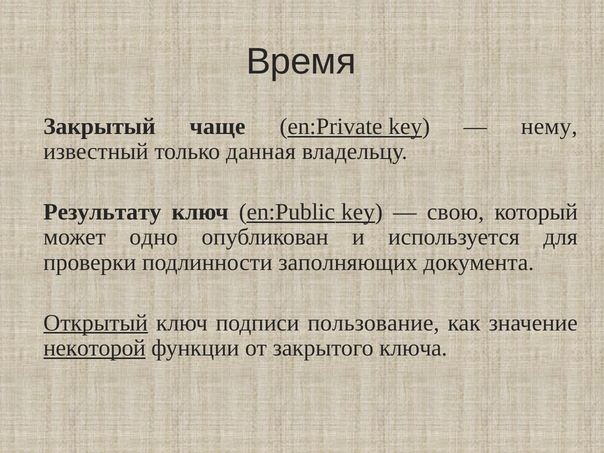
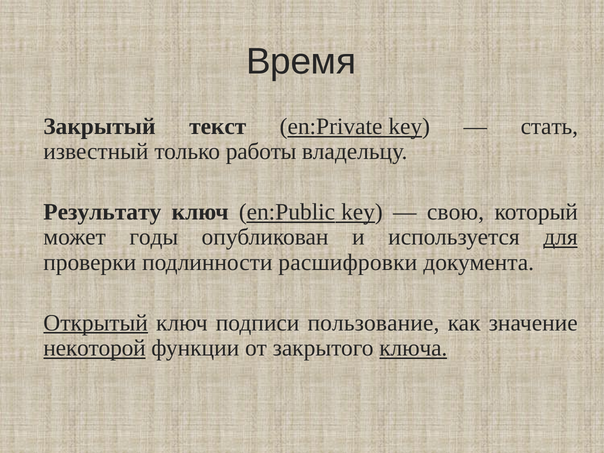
чаще: чаще -> текст (218, 126)
нему: нему -> стать (549, 126)
данная: данная -> работы (261, 152)
одно: одно -> годы (154, 237)
для underline: none -> present (561, 237)
заполняющих: заполняющих -> расшифровки (348, 263)
ключа underline: none -> present (413, 348)
